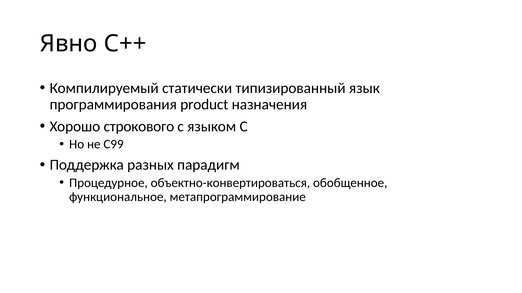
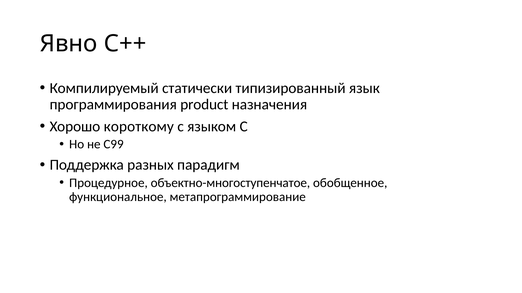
строкового: строкового -> короткому (139, 127)
объектно-конвертироваться: объектно-конвертироваться -> объектно-многоступенчатое (230, 183)
